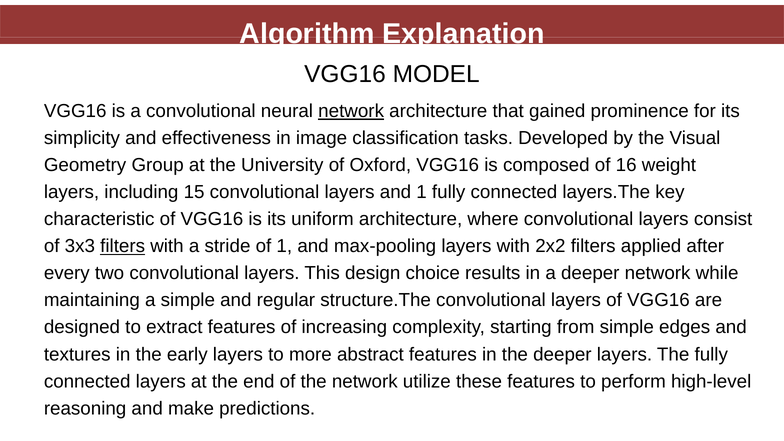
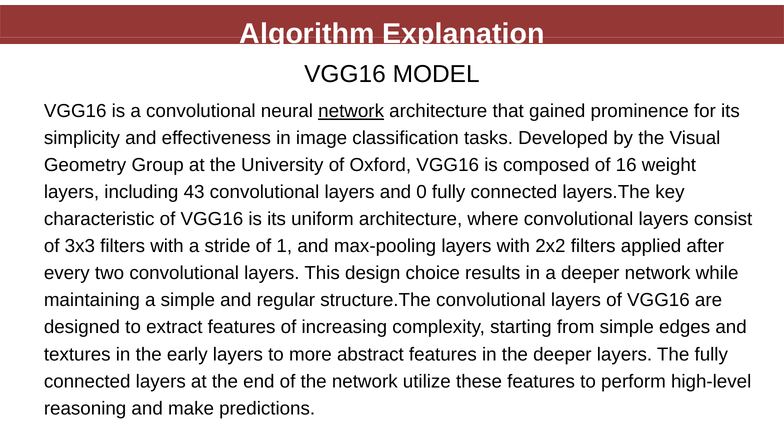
15: 15 -> 43 (194, 192)
and 1: 1 -> 0 (422, 192)
filters underline: present -> none (123, 246)
